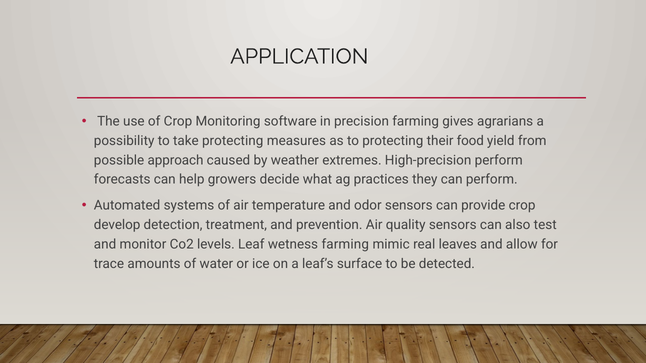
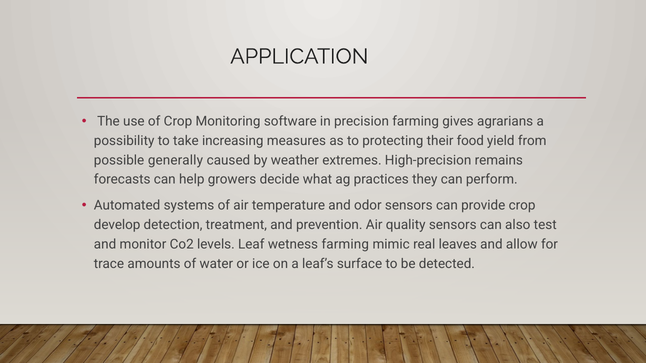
take protecting: protecting -> increasing (233, 141)
approach: approach -> generally (175, 160)
High-precision perform: perform -> remains (499, 160)
